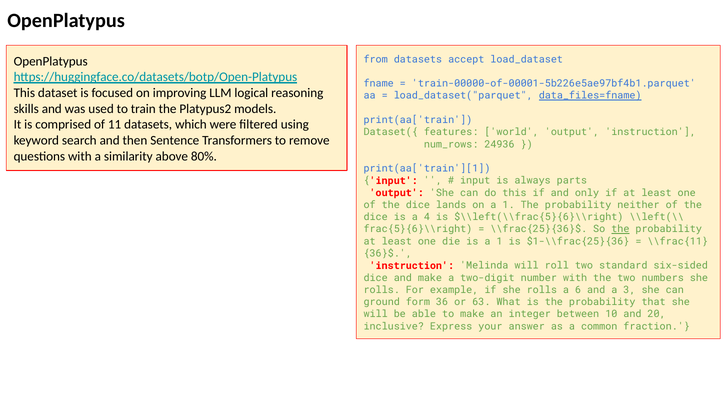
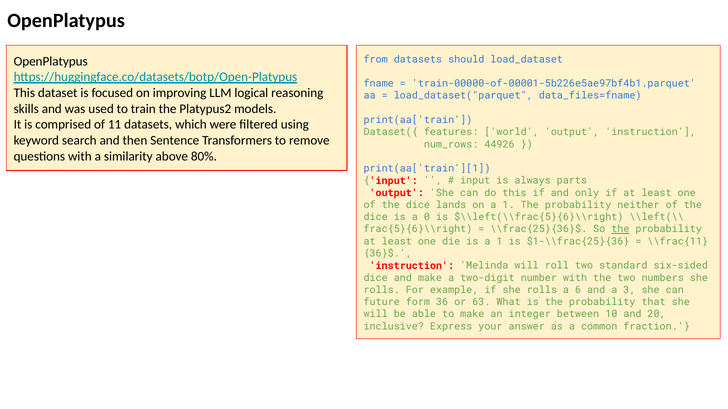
accept: accept -> should (466, 59)
data_files=fname underline: present -> none (590, 96)
24936: 24936 -> 44926 (500, 144)
4: 4 -> 0 (427, 217)
ground: ground -> future (382, 302)
